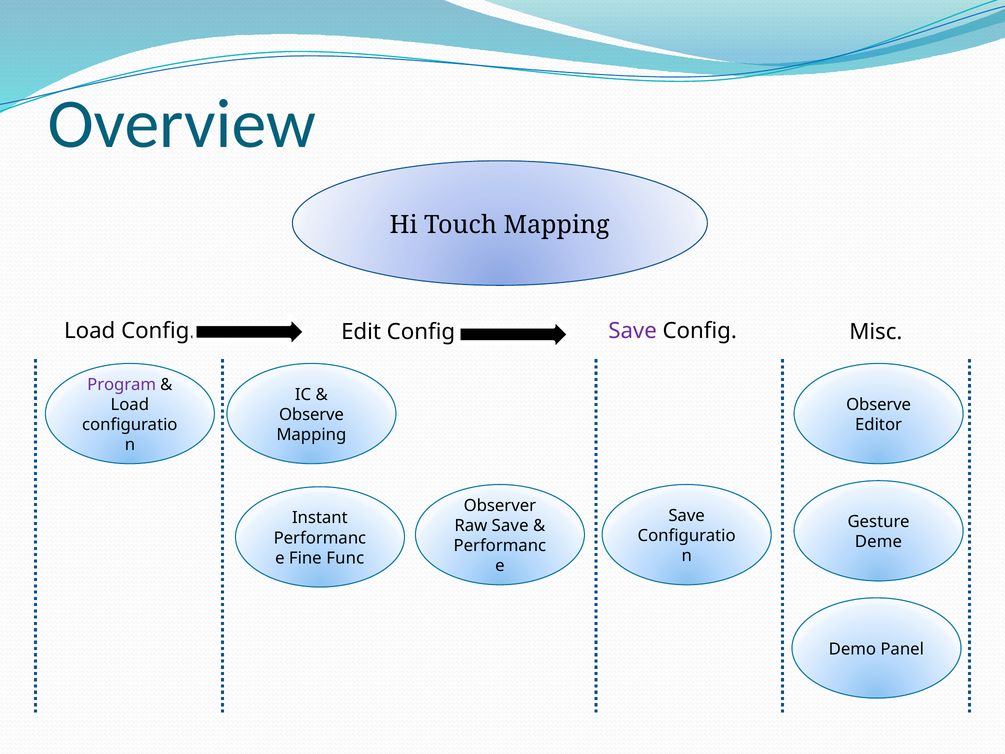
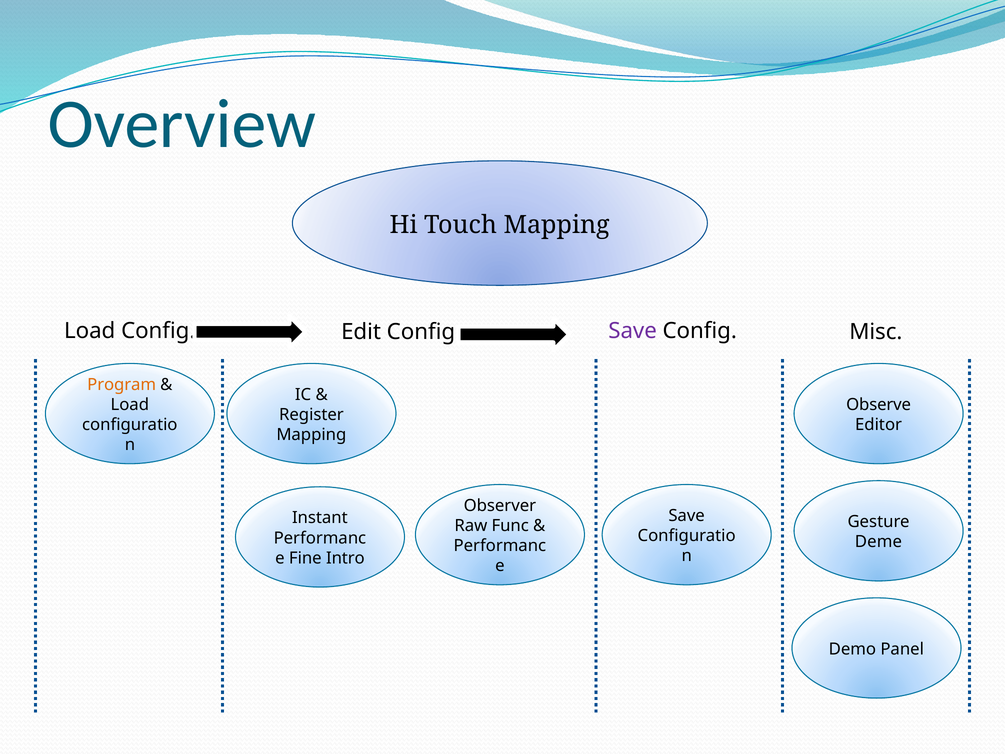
Program colour: purple -> orange (122, 384)
Observe: Observe -> Register (311, 415)
Raw Save: Save -> Func (510, 526)
Func: Func -> Intro (345, 558)
